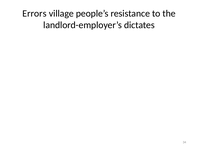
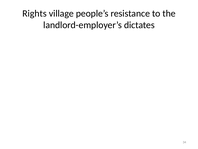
Errors: Errors -> Rights (34, 13)
